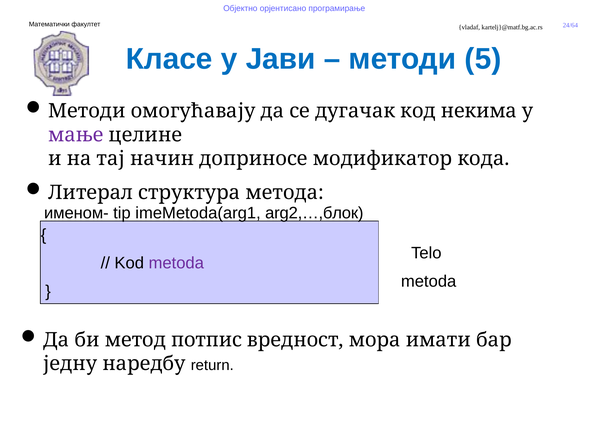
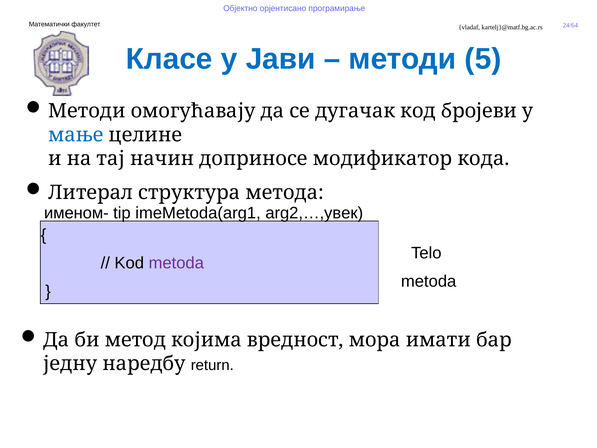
некима: некима -> бројеви (479, 111)
мање colour: purple -> blue (76, 135)
arg2,…,блок: arg2,…,блок -> arg2,…,увек (314, 213)
потпис: потпис -> којима (206, 340)
